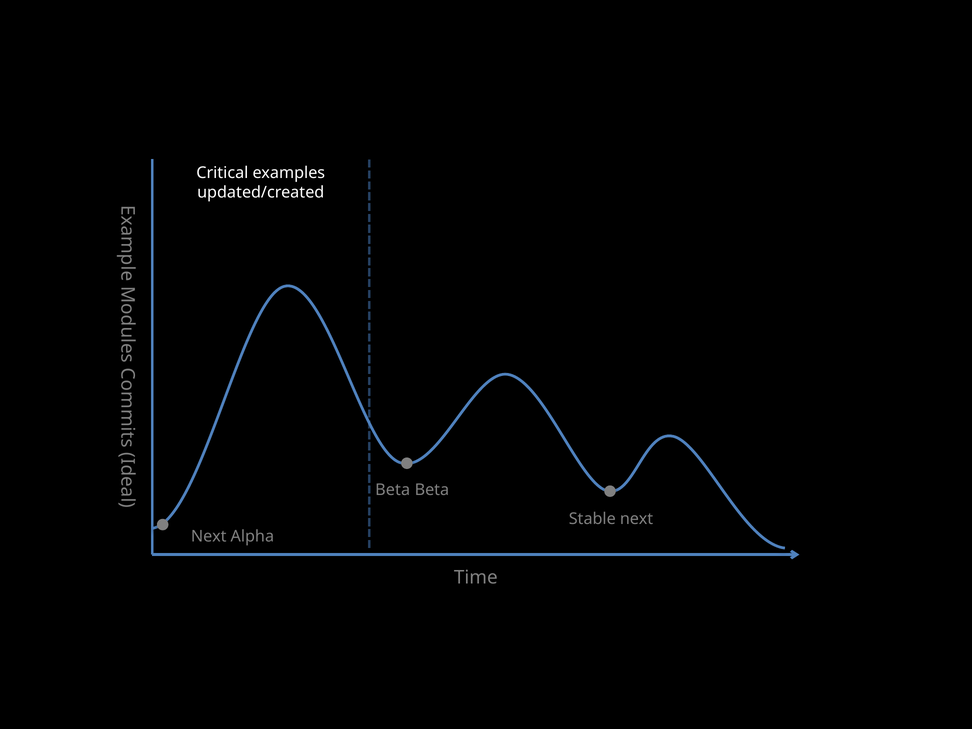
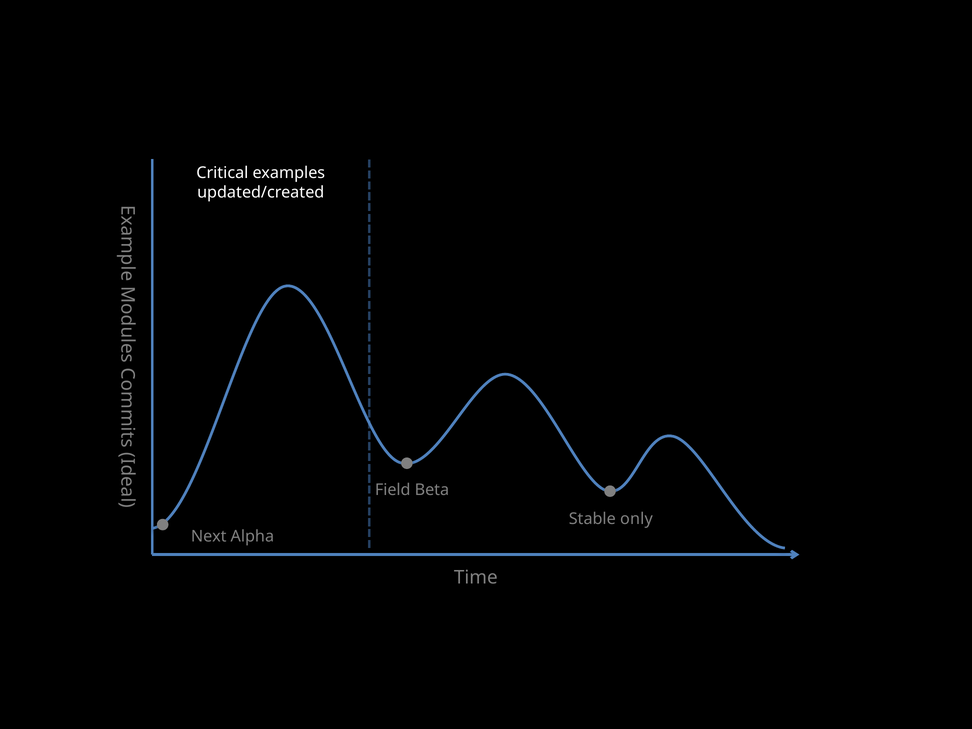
Beta: Beta -> Field (393, 490)
Stable next: next -> only (636, 519)
